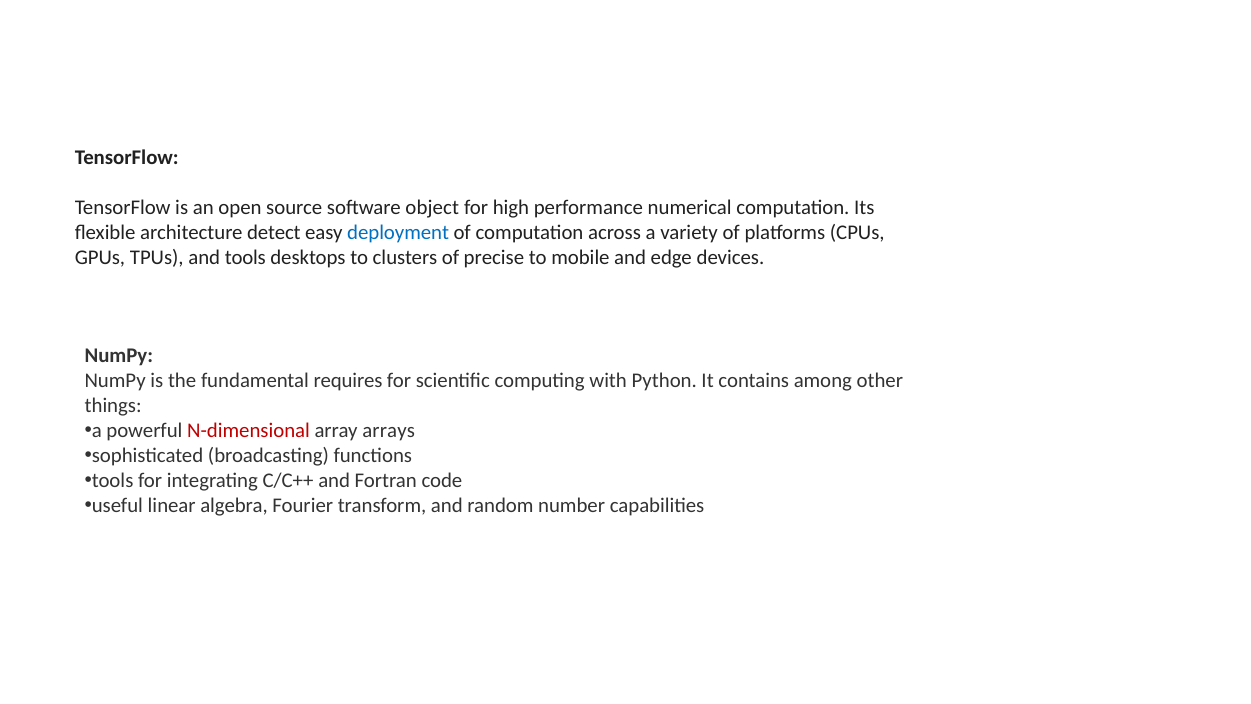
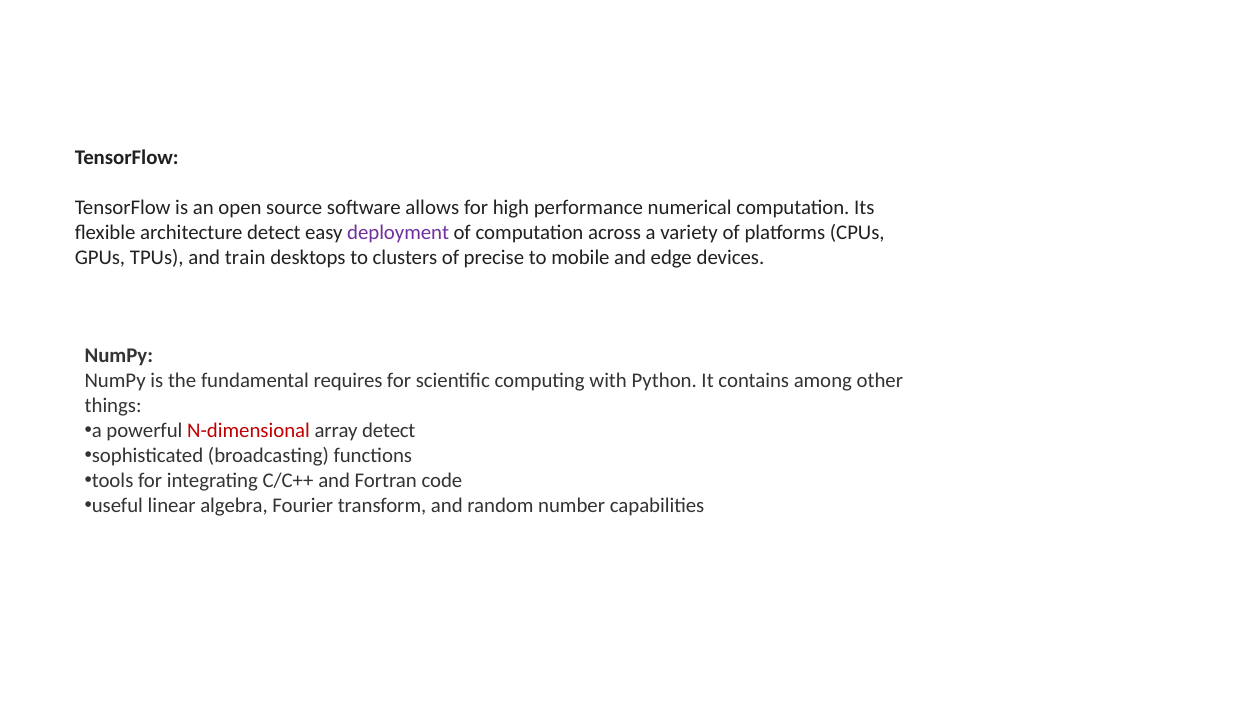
object: object -> allows (432, 208)
deployment colour: blue -> purple (398, 233)
and tools: tools -> train (245, 258)
array arrays: arrays -> detect (389, 431)
